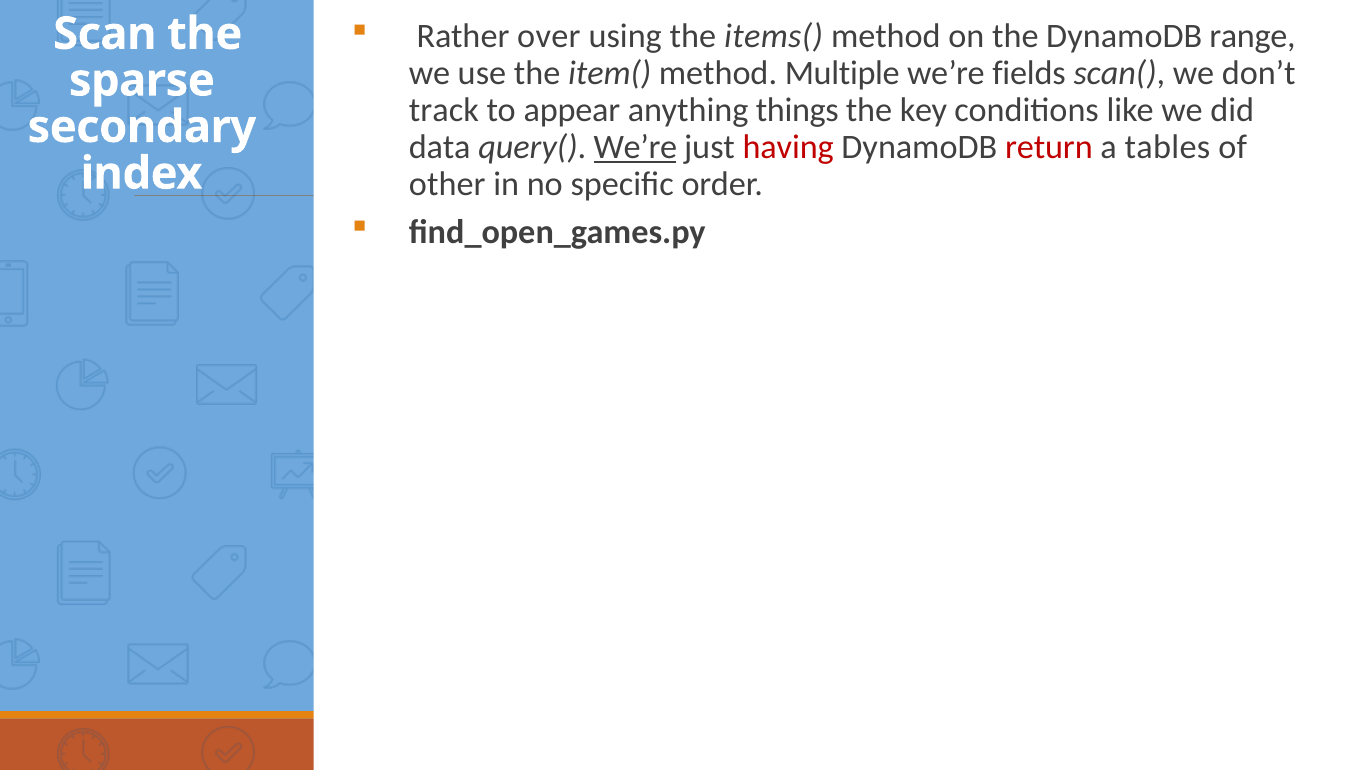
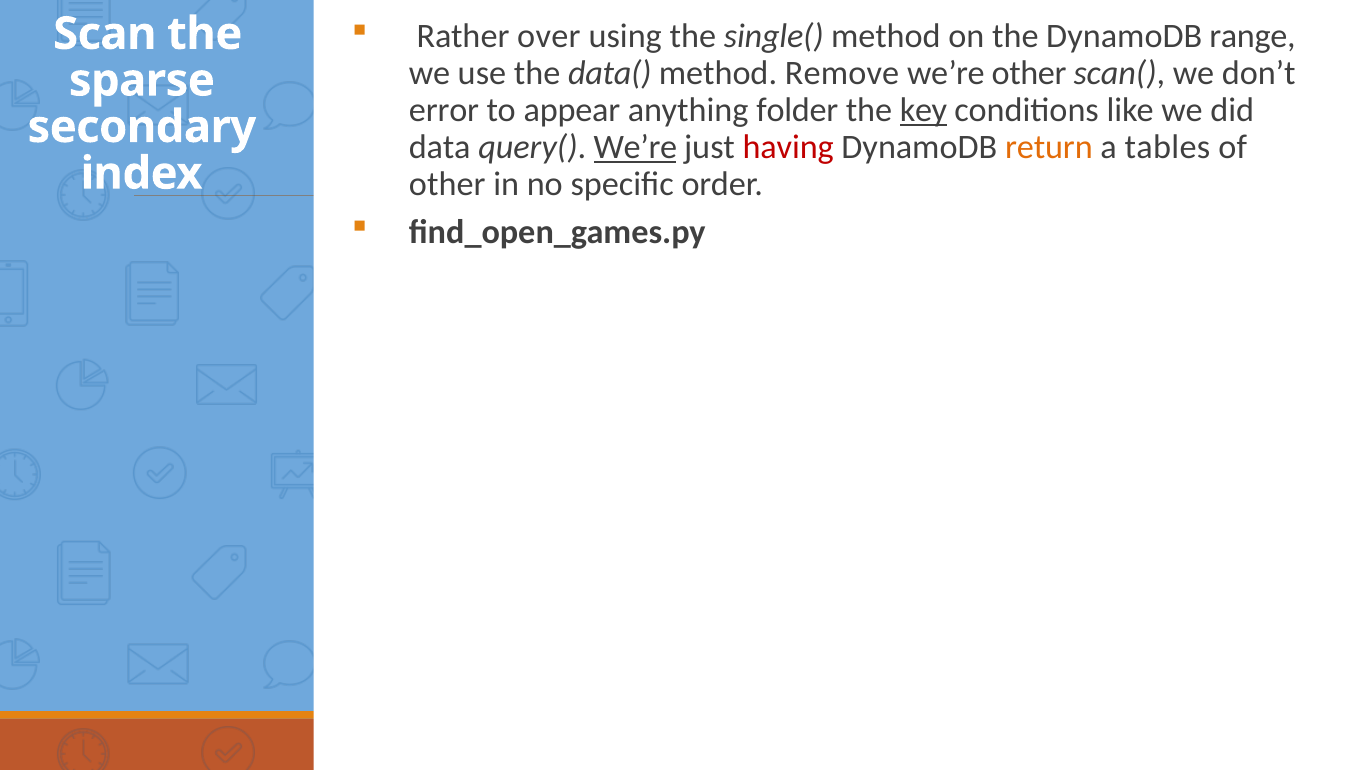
items(: items( -> single( (774, 37)
item(: item( -> data( (610, 74)
Multiple: Multiple -> Remove (842, 74)
we’re fields: fields -> other (1029, 74)
track: track -> error (444, 110)
things: things -> folder (797, 110)
key underline: none -> present (923, 110)
return colour: red -> orange (1049, 147)
